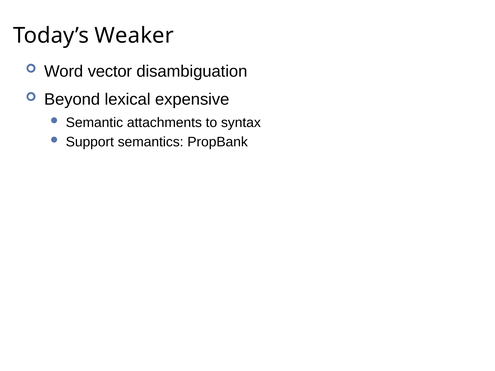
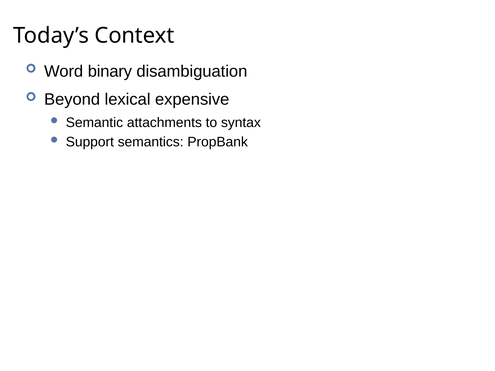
Weaker: Weaker -> Context (134, 36)
vector: vector -> binary (110, 71)
